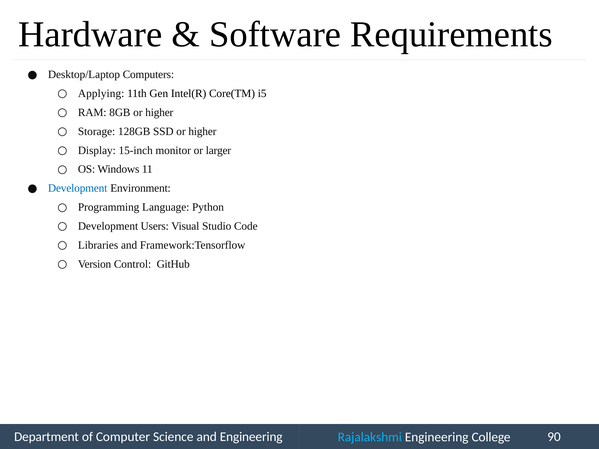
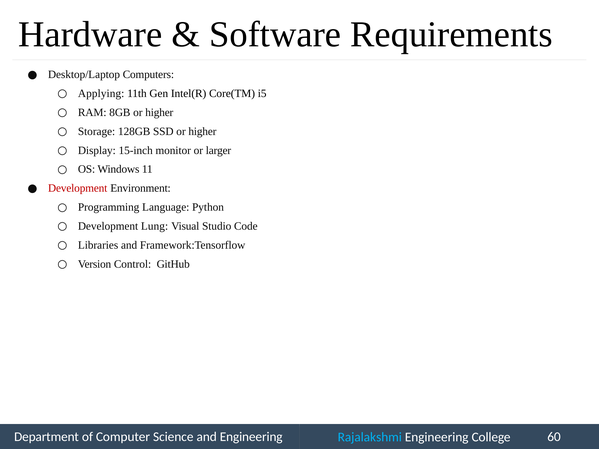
Development colour: blue -> red (78, 188)
Users: Users -> Lung (155, 226)
90: 90 -> 60 (554, 437)
